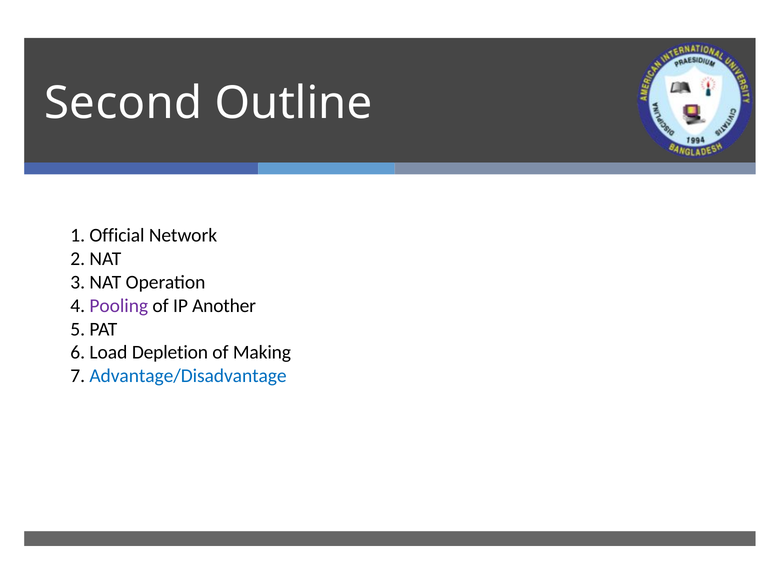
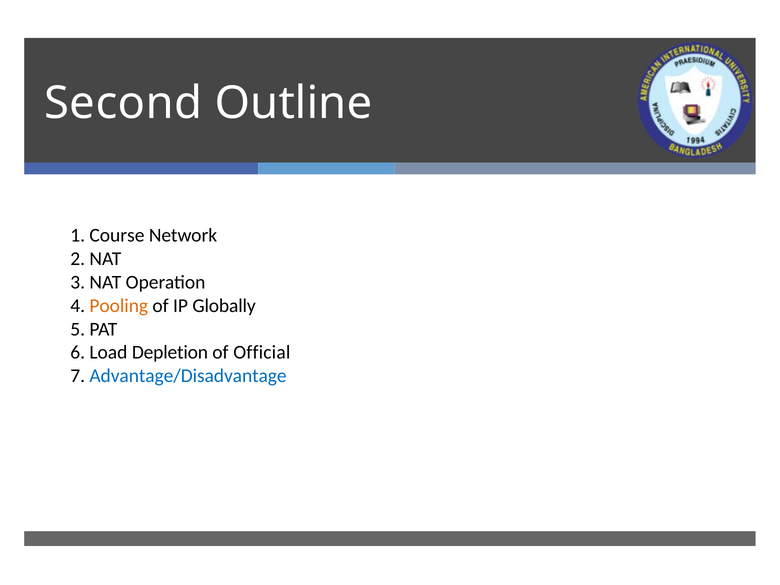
Official: Official -> Course (117, 236)
Pooling colour: purple -> orange (119, 306)
Another: Another -> Globally (224, 306)
Making: Making -> Official (262, 353)
